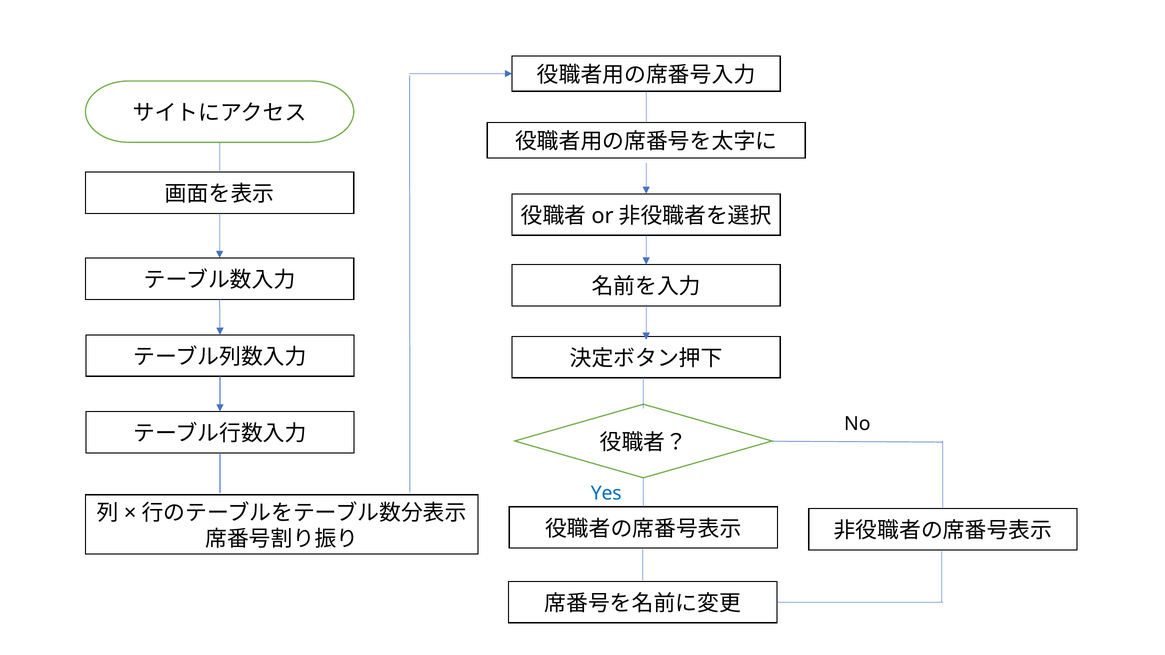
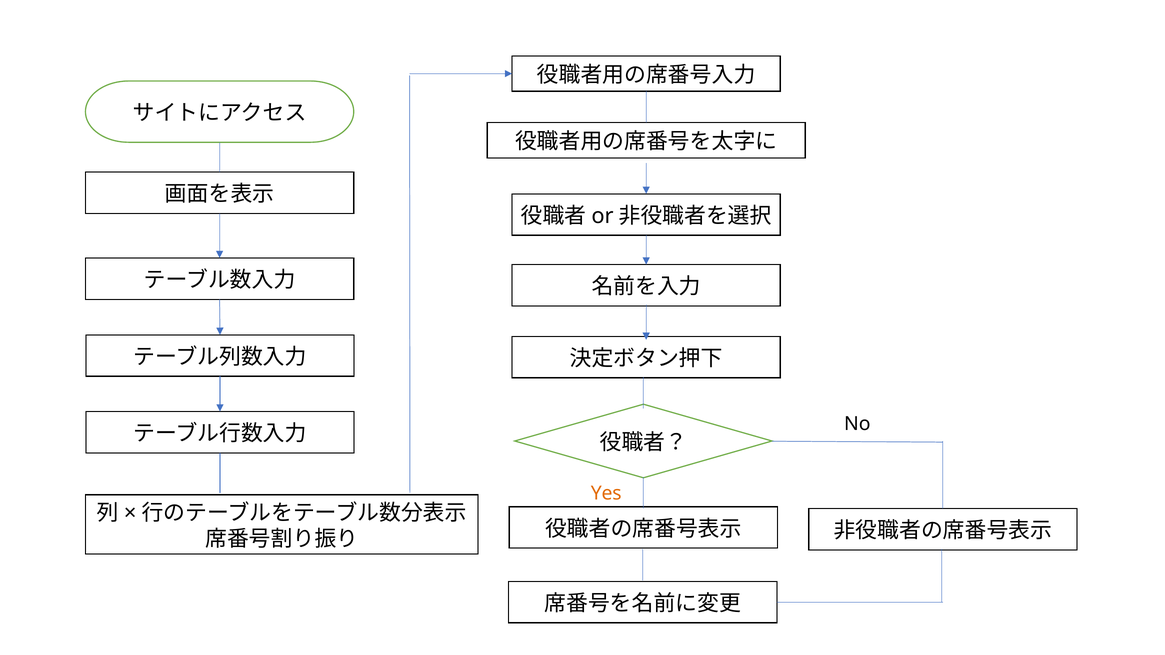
Yes colour: blue -> orange (606, 494)
